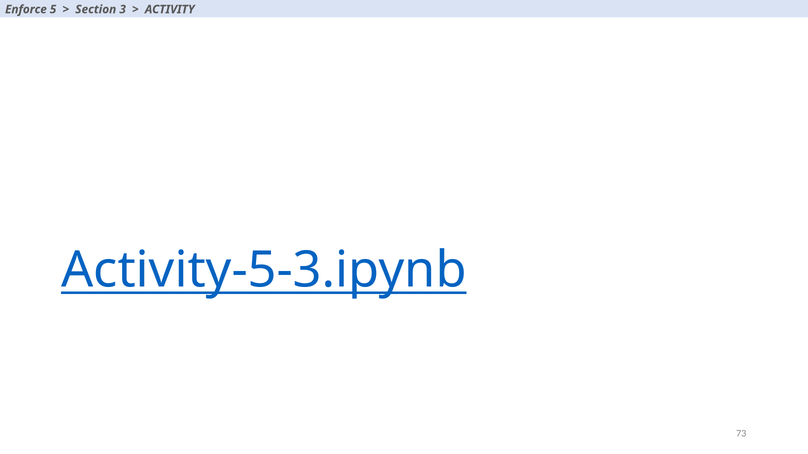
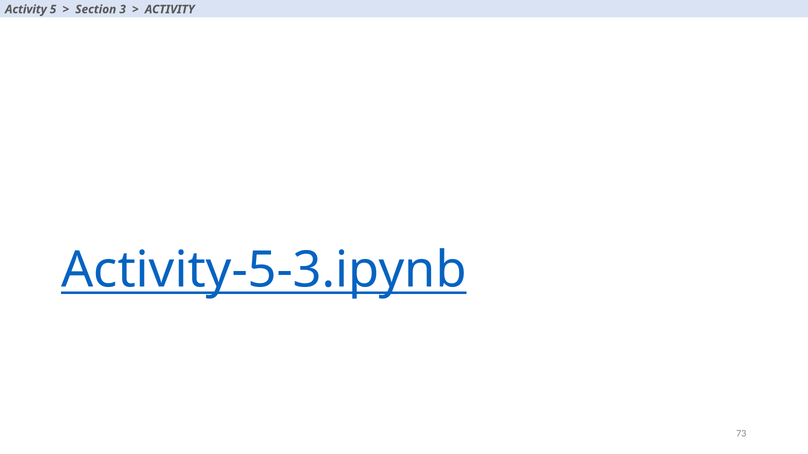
Enforce: Enforce -> Activity (26, 9)
